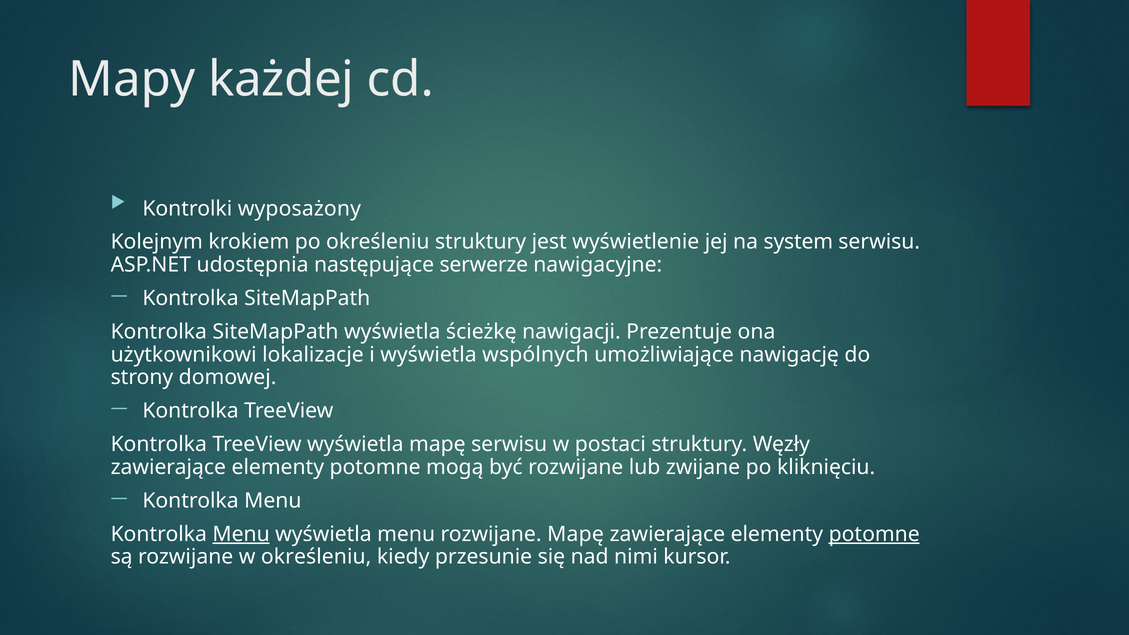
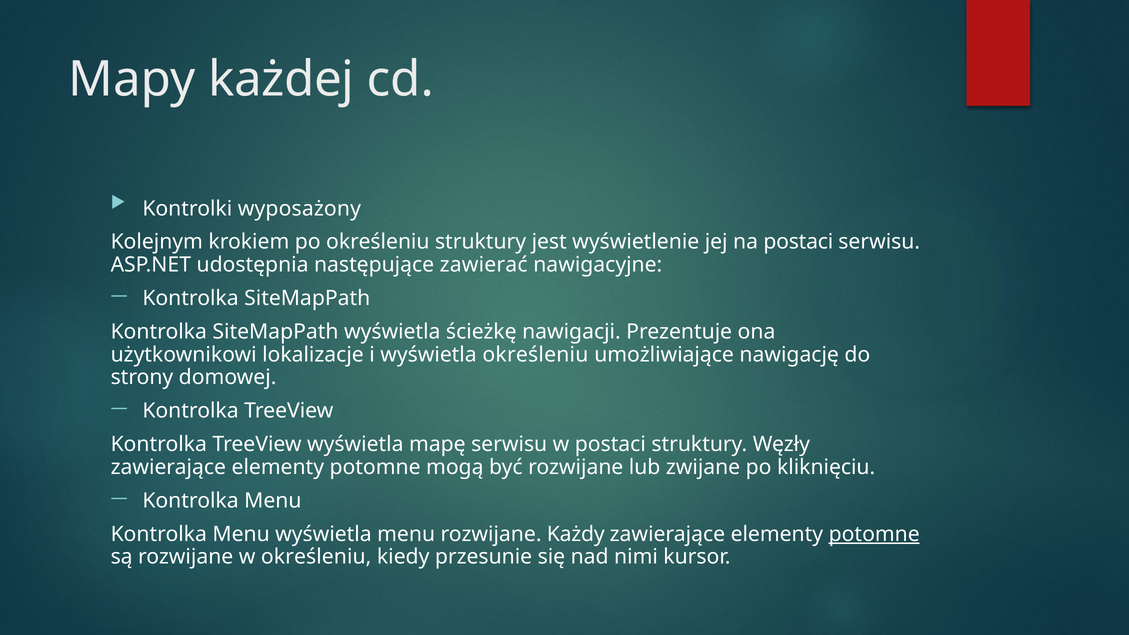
na system: system -> postaci (798, 242)
serwerze: serwerze -> zawierać (484, 265)
wyświetla wspólnych: wspólnych -> określeniu (535, 355)
Menu underline: present -> none (241, 534)
rozwijane Mapę: Mapę -> Każdy (576, 534)
